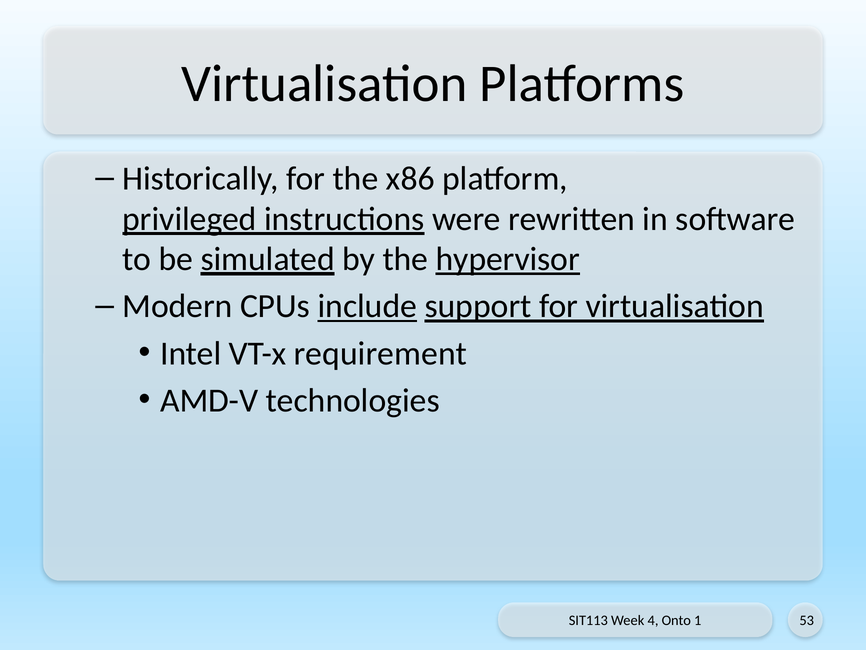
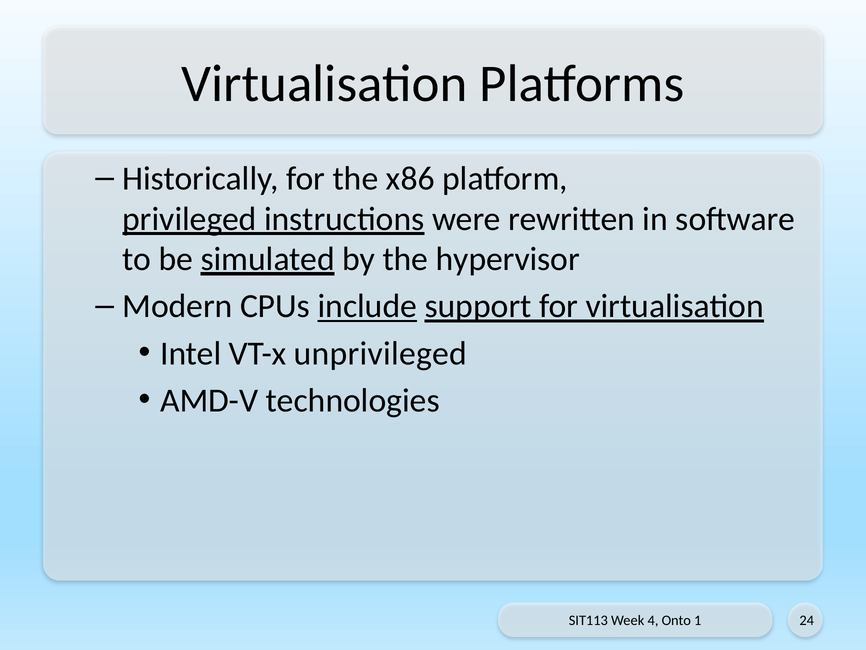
hypervisor underline: present -> none (508, 259)
requirement: requirement -> unprivileged (380, 353)
53: 53 -> 24 (807, 620)
